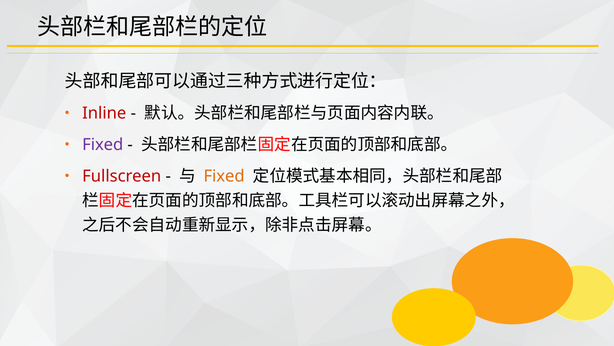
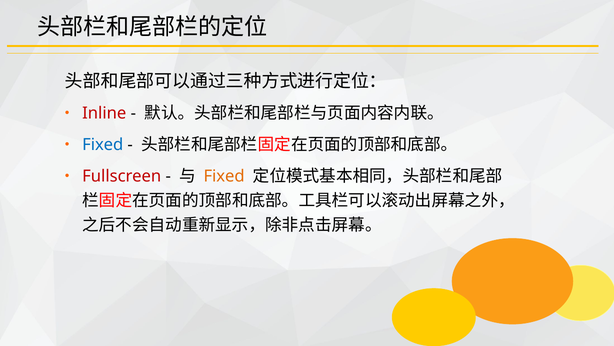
Fixed colour: purple -> blue (103, 145)
